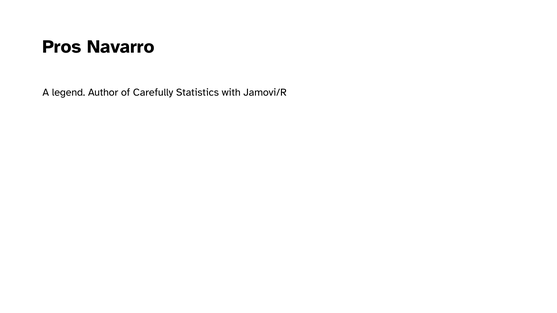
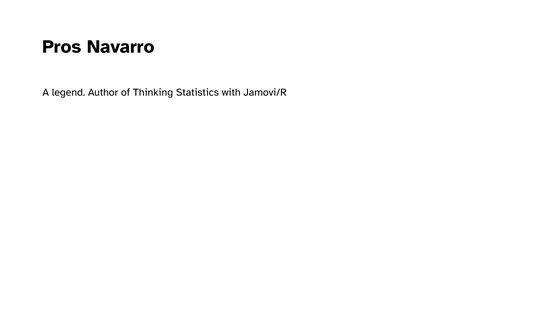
Carefully: Carefully -> Thinking (153, 92)
